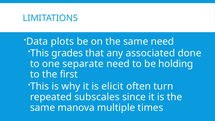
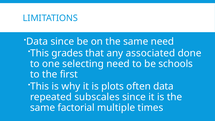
Data plots: plots -> since (62, 42)
separate: separate -> selecting (83, 64)
holding: holding -> schools (176, 64)
elicit: elicit -> plots (113, 86)
often turn: turn -> data (163, 86)
manova: manova -> factorial (76, 108)
